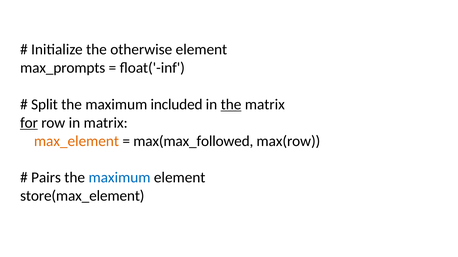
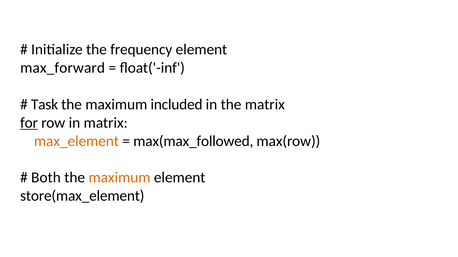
otherwise: otherwise -> frequency (141, 50)
max_prompts: max_prompts -> max_forward (63, 68)
Split: Split -> Task (45, 105)
the underline: present -> none (231, 105)
Pairs: Pairs -> Both (46, 178)
maximum colour: blue -> orange (119, 178)
